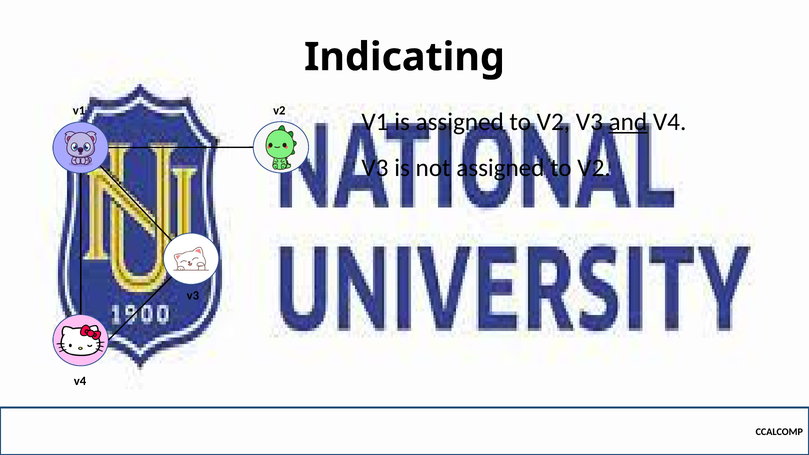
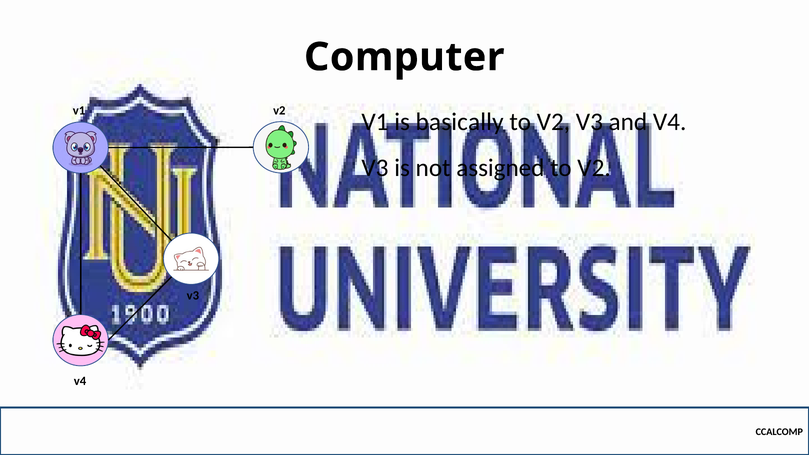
Indicating: Indicating -> Computer (404, 57)
is assigned: assigned -> basically (460, 122)
and underline: present -> none (628, 122)
